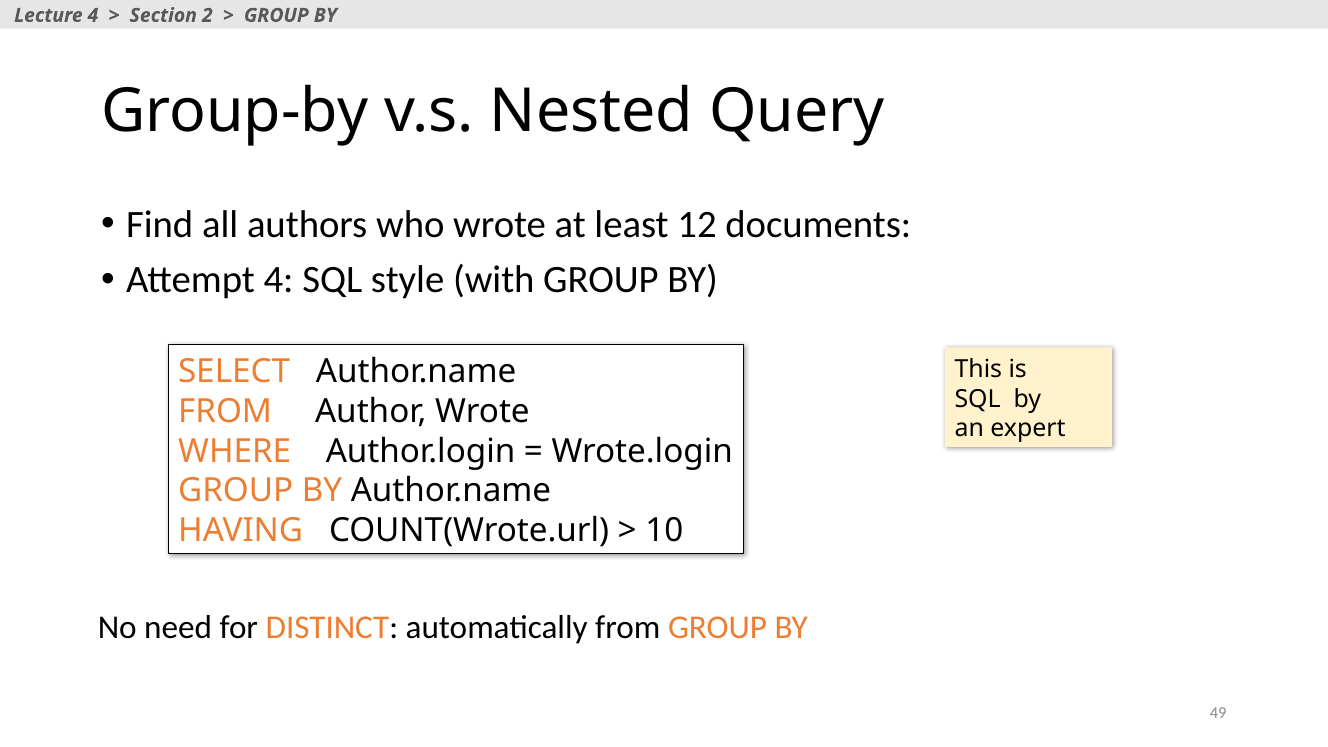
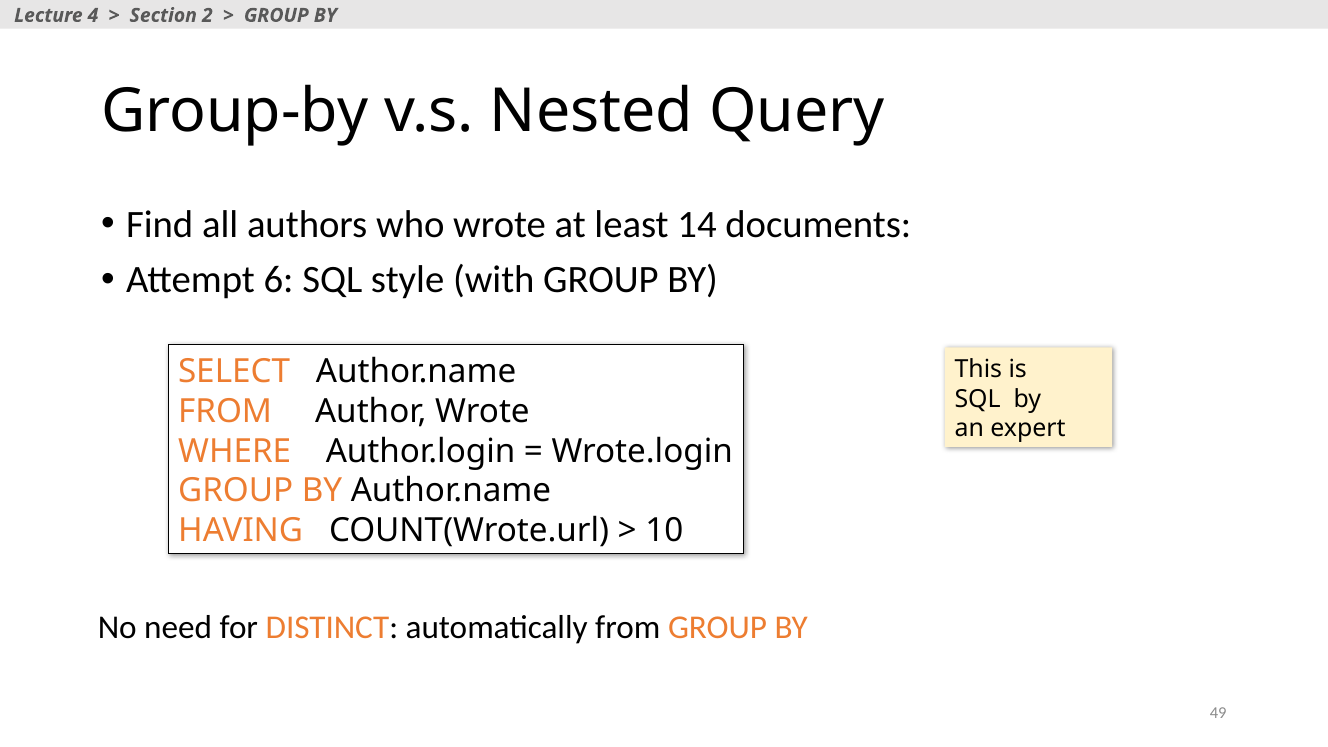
12: 12 -> 14 (697, 225)
Attempt 4: 4 -> 6 (279, 280)
